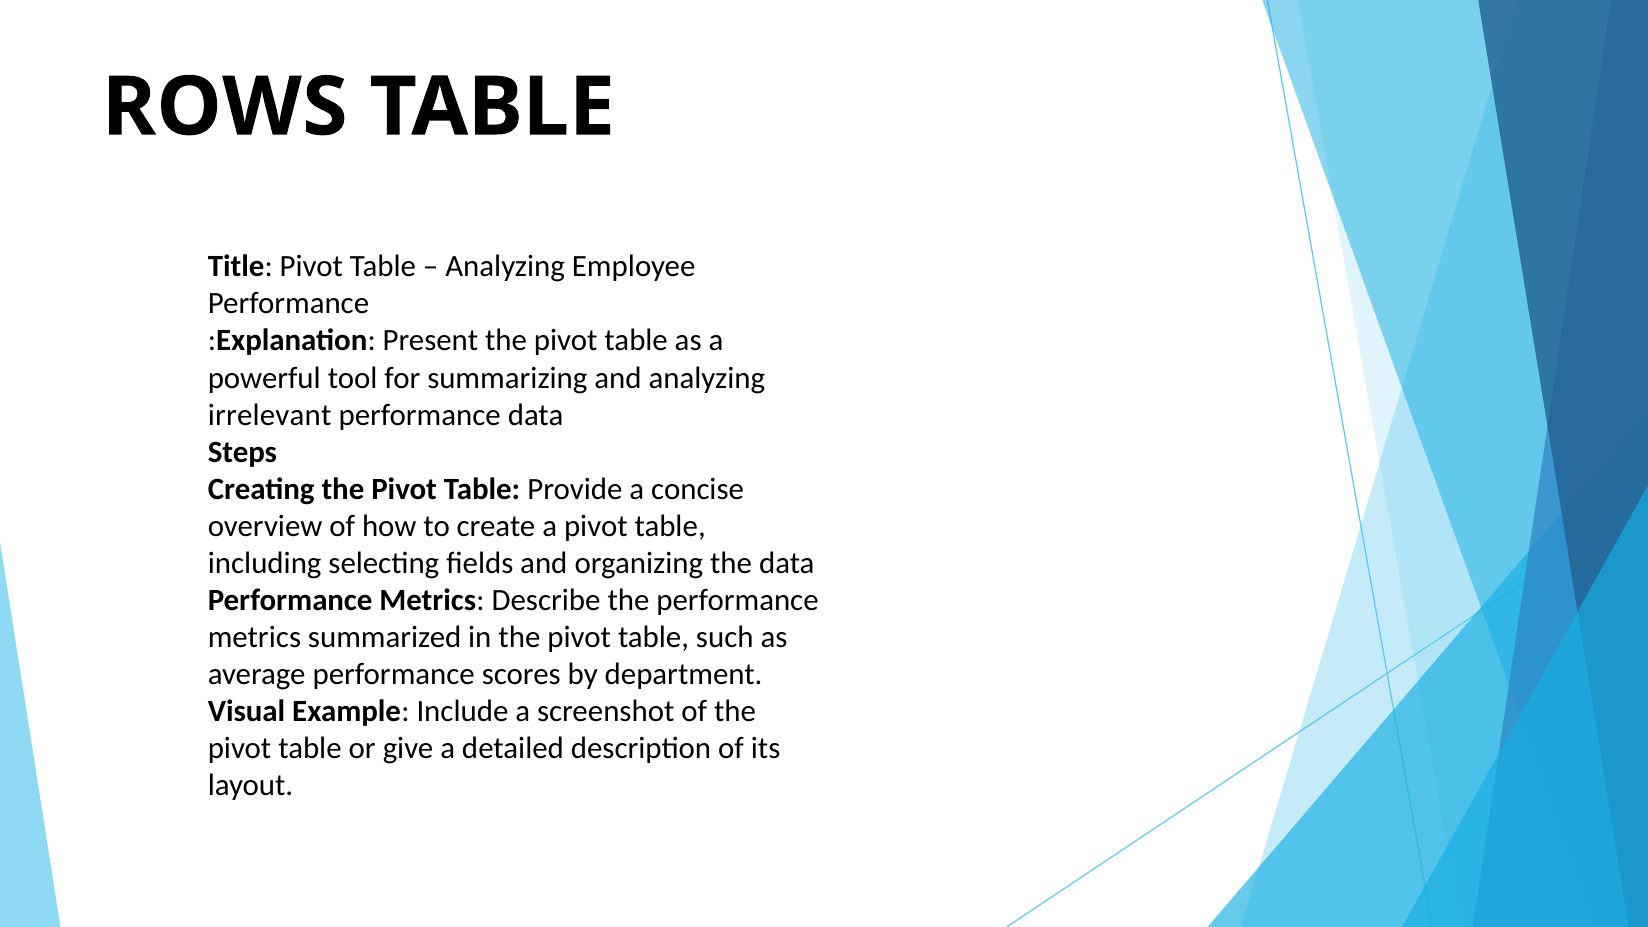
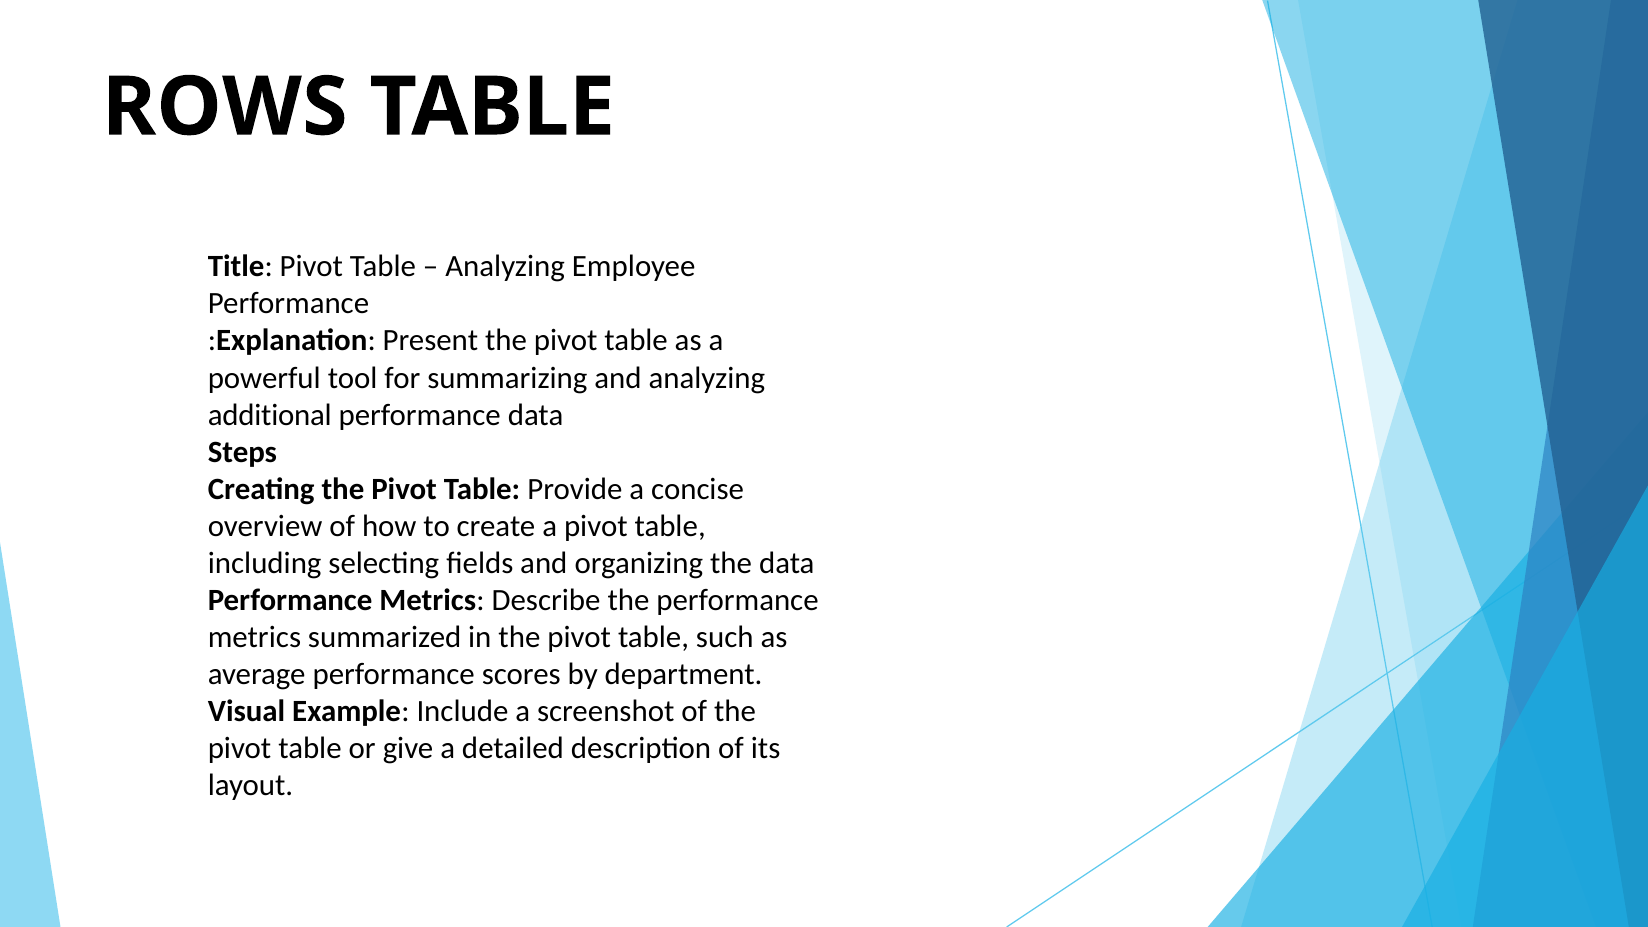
irrelevant: irrelevant -> additional (270, 415)
